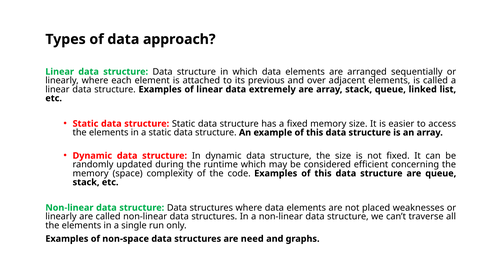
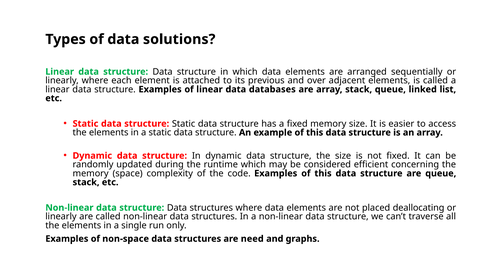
approach: approach -> solutions (179, 39)
extremely: extremely -> databases (272, 89)
weaknesses: weaknesses -> deallocating (419, 208)
